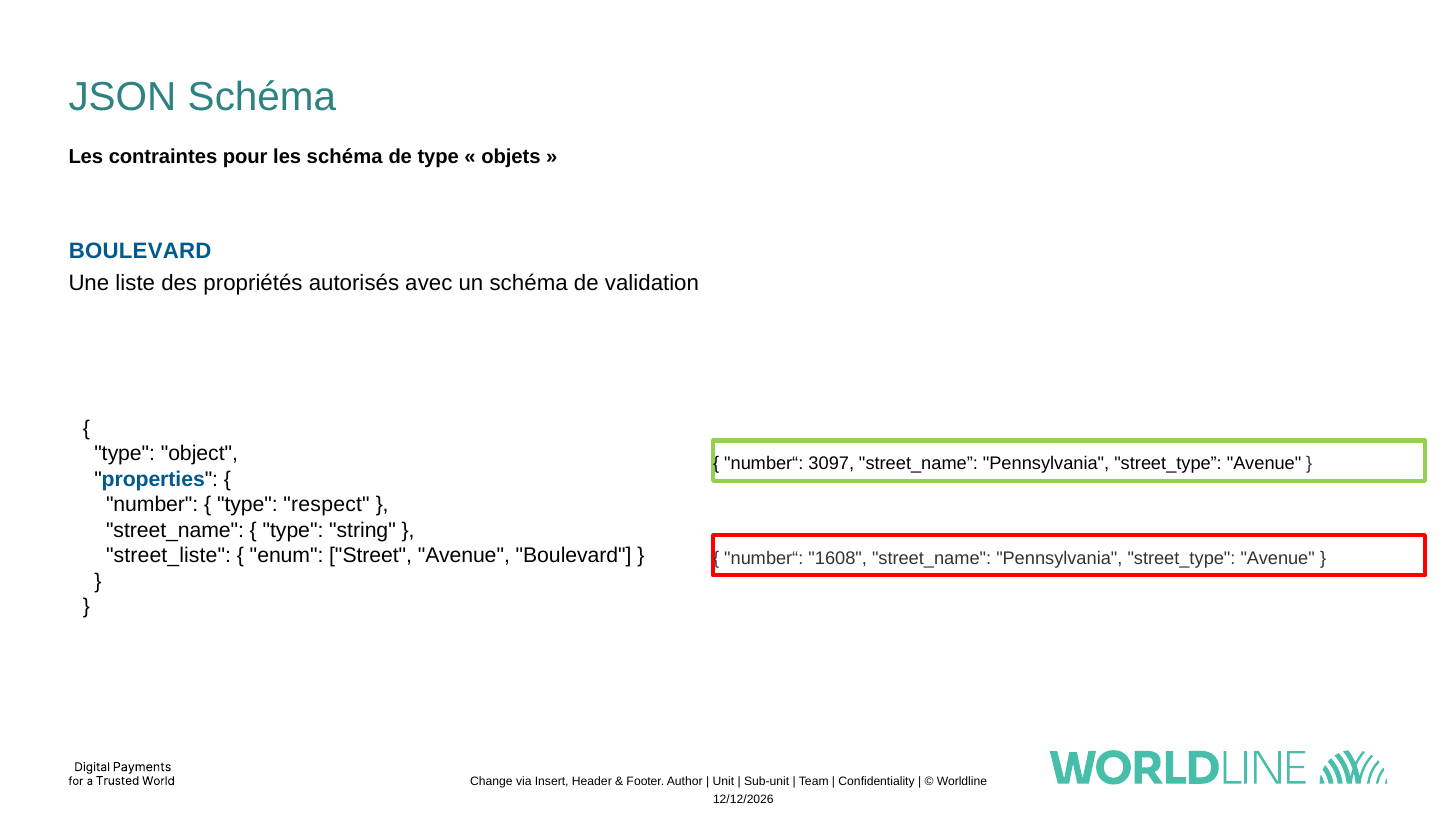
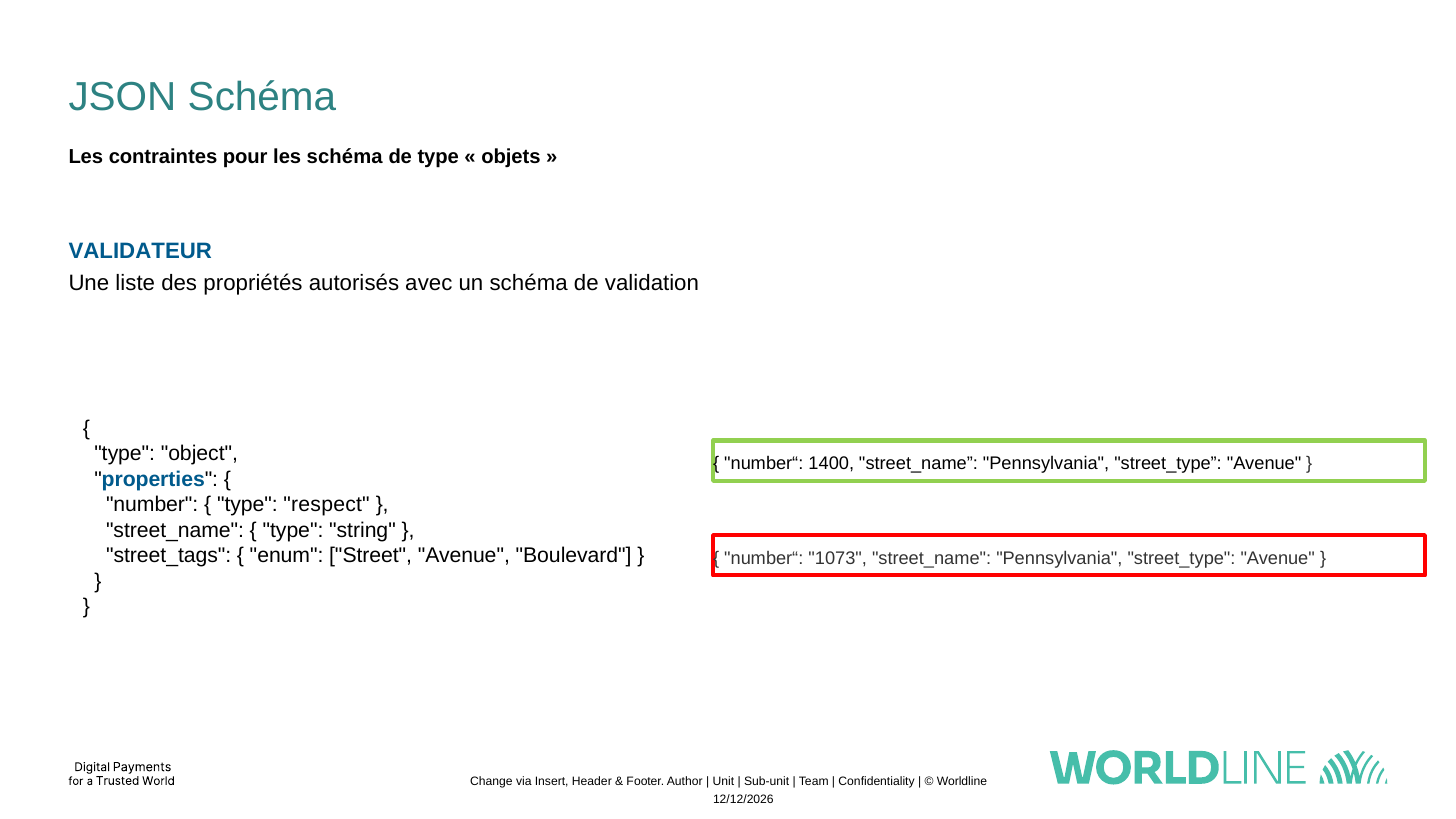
BOULEVARD: BOULEVARD -> VALIDATEUR (140, 251)
3097: 3097 -> 1400 (831, 464)
street_liste: street_liste -> street_tags (169, 556)
1608: 1608 -> 1073 (838, 558)
